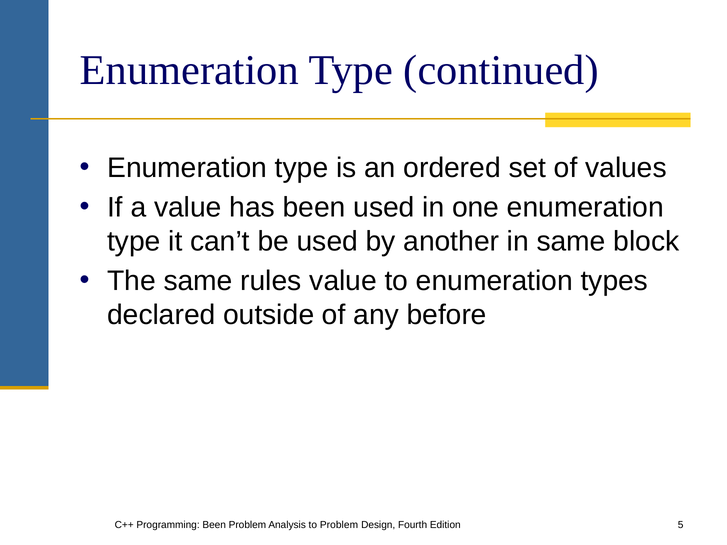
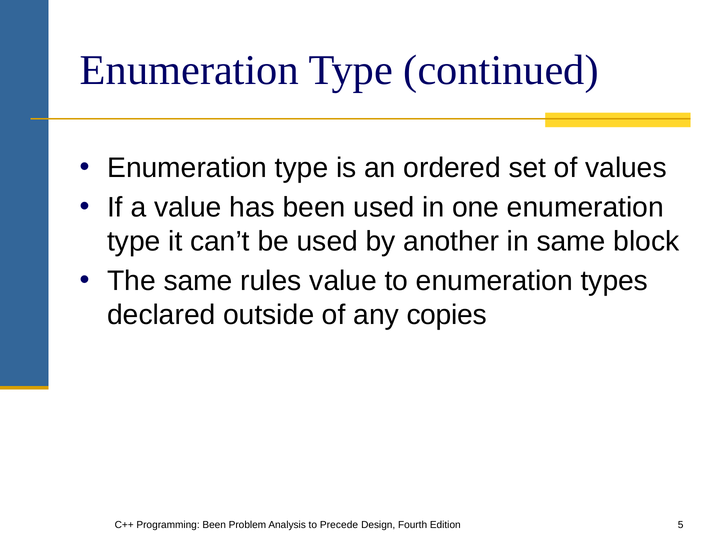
before: before -> copies (447, 315)
to Problem: Problem -> Precede (339, 525)
